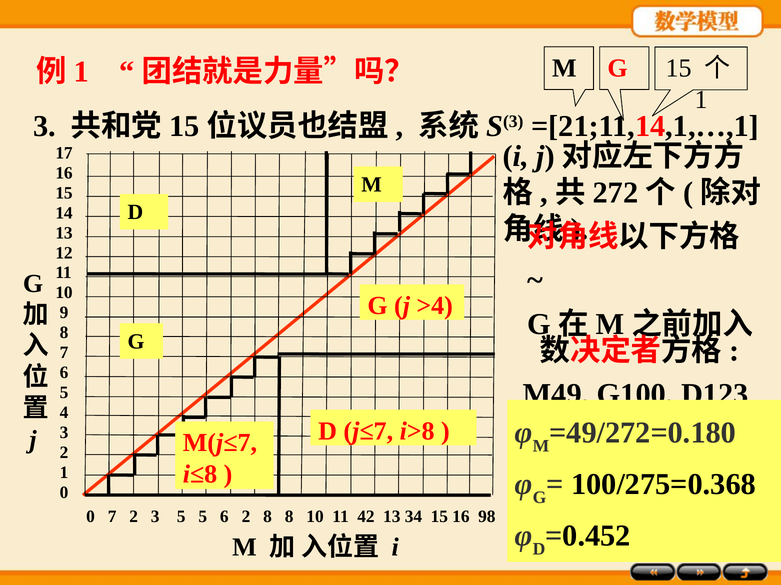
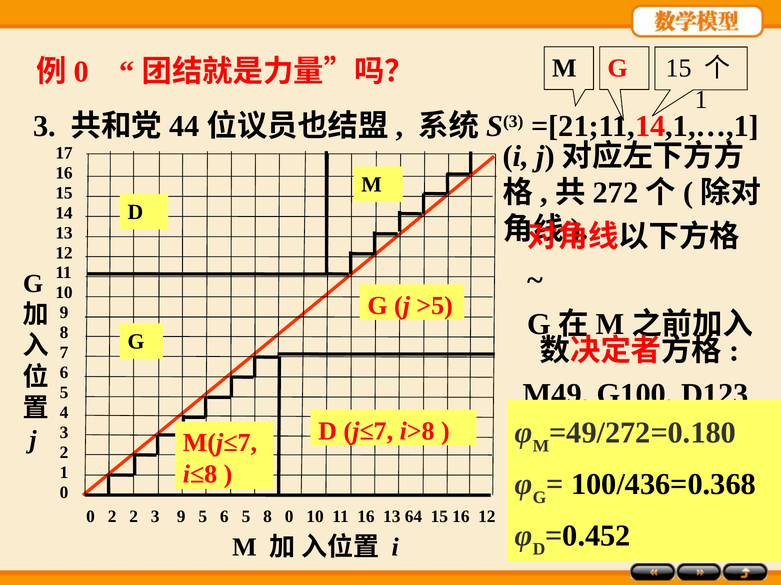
1: 1 -> 0 (82, 72)
15: 15 -> 44 (184, 126)
>4: >4 -> >5 (435, 306)
100/275=0.368: 100/275=0.368 -> 100/436=0.368 (663, 485)
0 7: 7 -> 2 (112, 517)
3 5: 5 -> 9 (181, 517)
5 6 2: 2 -> 5 (246, 517)
8 8: 8 -> 0 (289, 517)
11 42: 42 -> 16 (366, 517)
34: 34 -> 64 (413, 517)
16 98: 98 -> 12 (487, 517)
